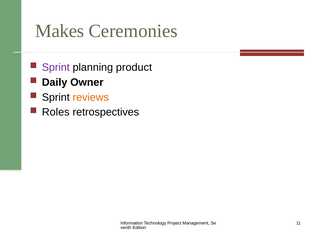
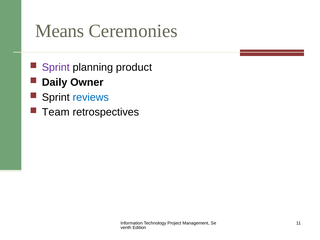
Makes: Makes -> Means (60, 31)
reviews colour: orange -> blue (91, 97)
Roles: Roles -> Team (56, 112)
